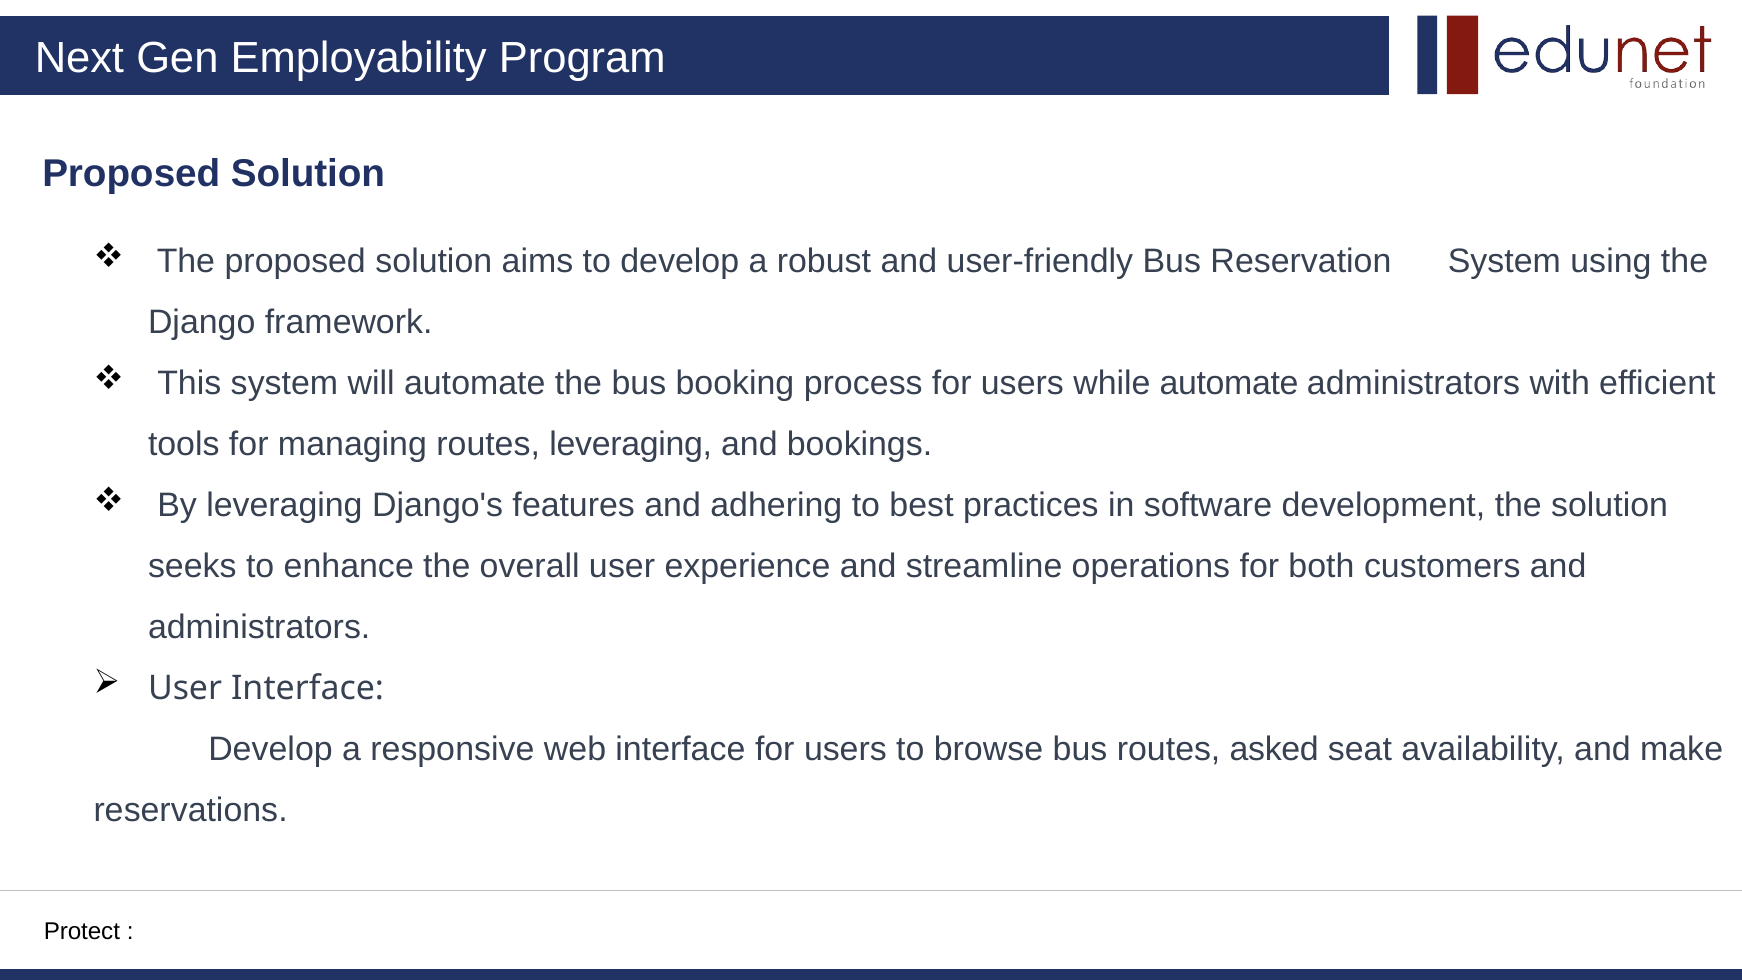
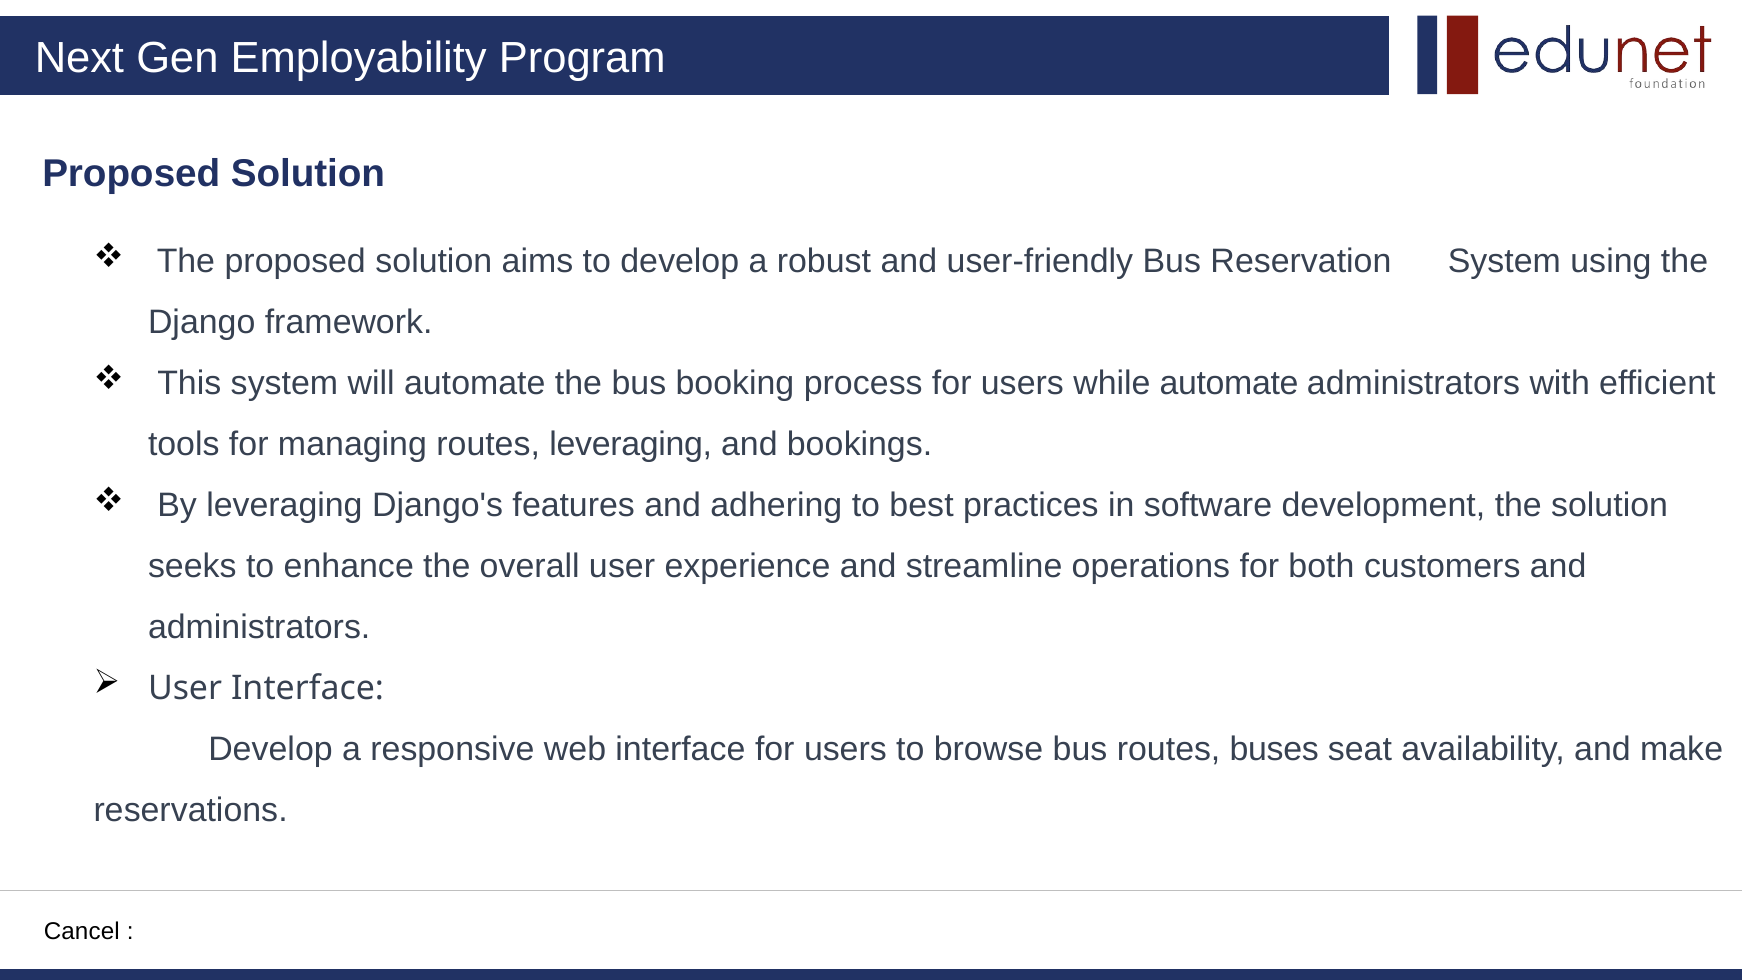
asked: asked -> buses (1274, 749)
Protect: Protect -> Cancel (82, 932)
